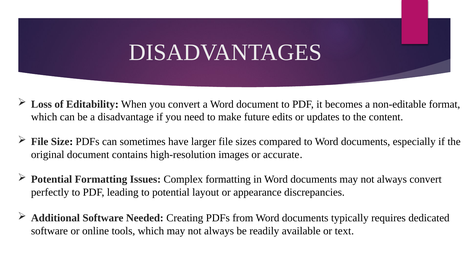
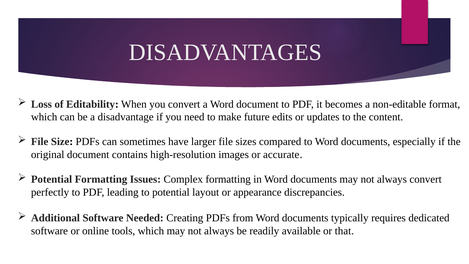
text: text -> that (344, 231)
